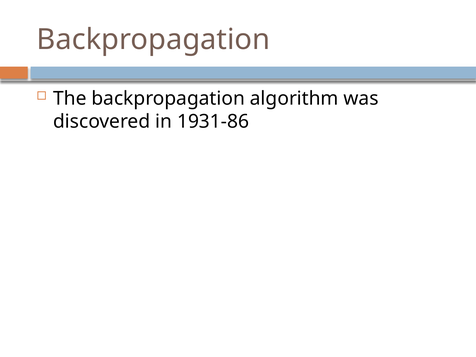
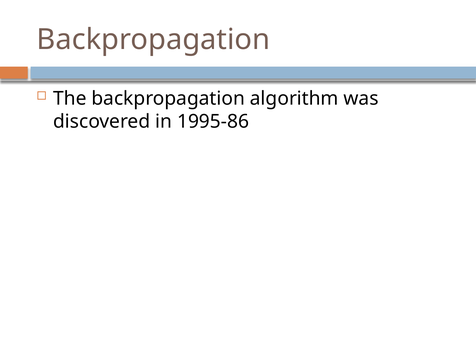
1931-86: 1931-86 -> 1995-86 (213, 122)
